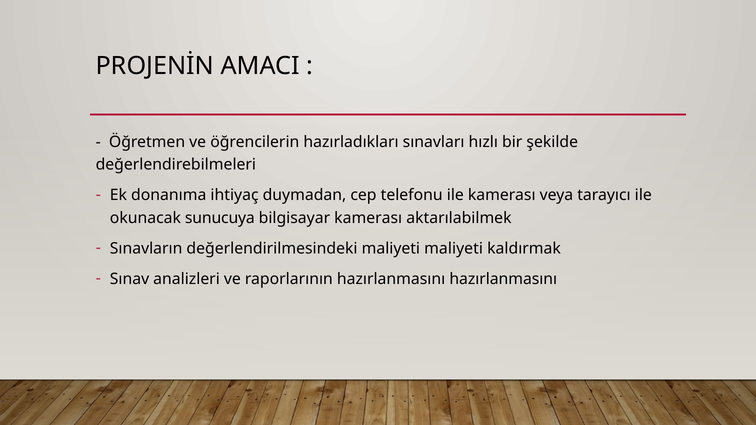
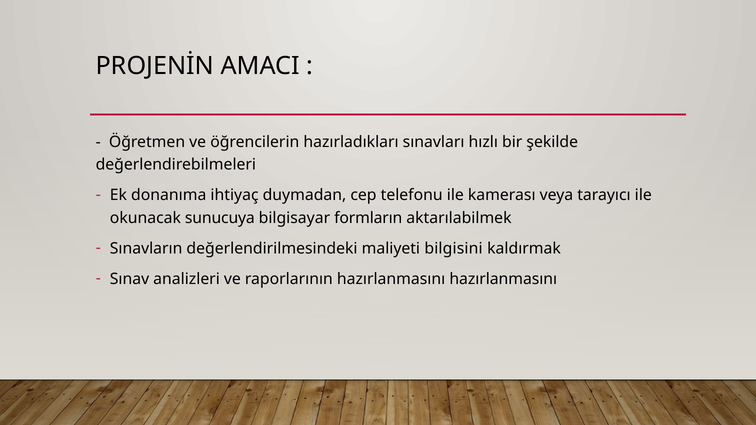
bilgisayar kamerası: kamerası -> formların (368, 218)
maliyeti maliyeti: maliyeti -> bilgisini (454, 249)
